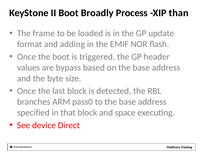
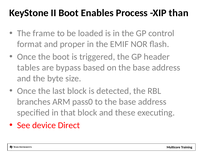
Broadly: Broadly -> Enables (97, 13)
update: update -> control (161, 33)
adding: adding -> proper (72, 44)
values: values -> tables (28, 68)
space: space -> these (125, 113)
